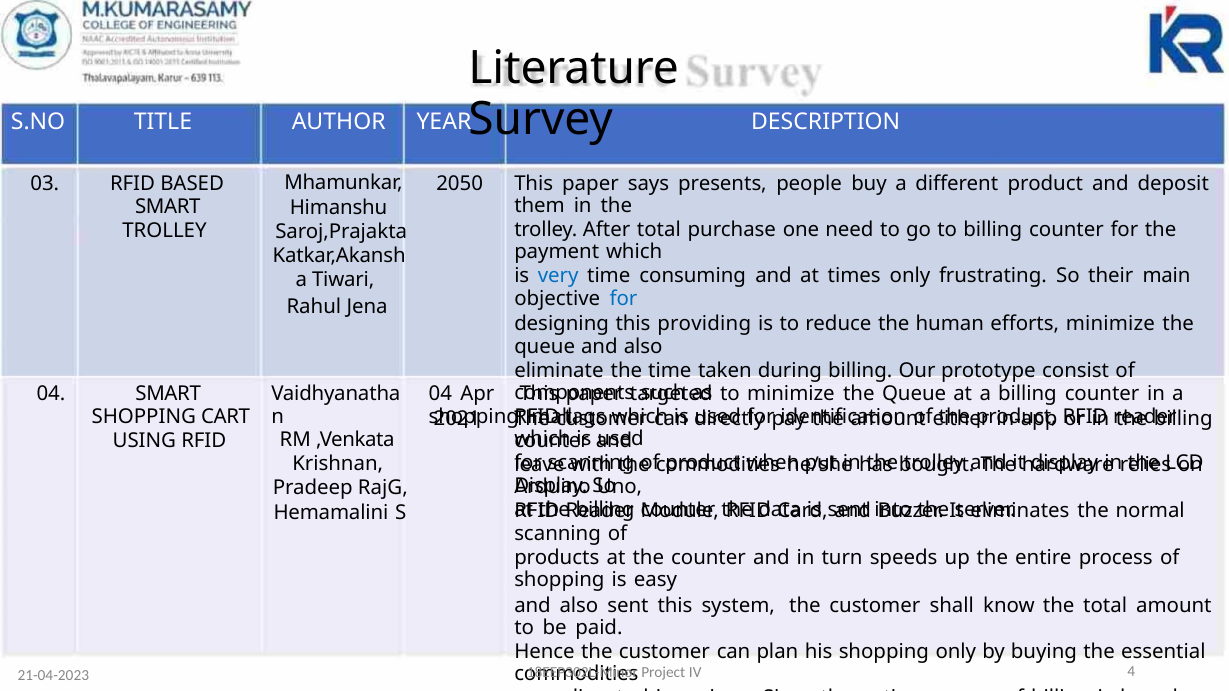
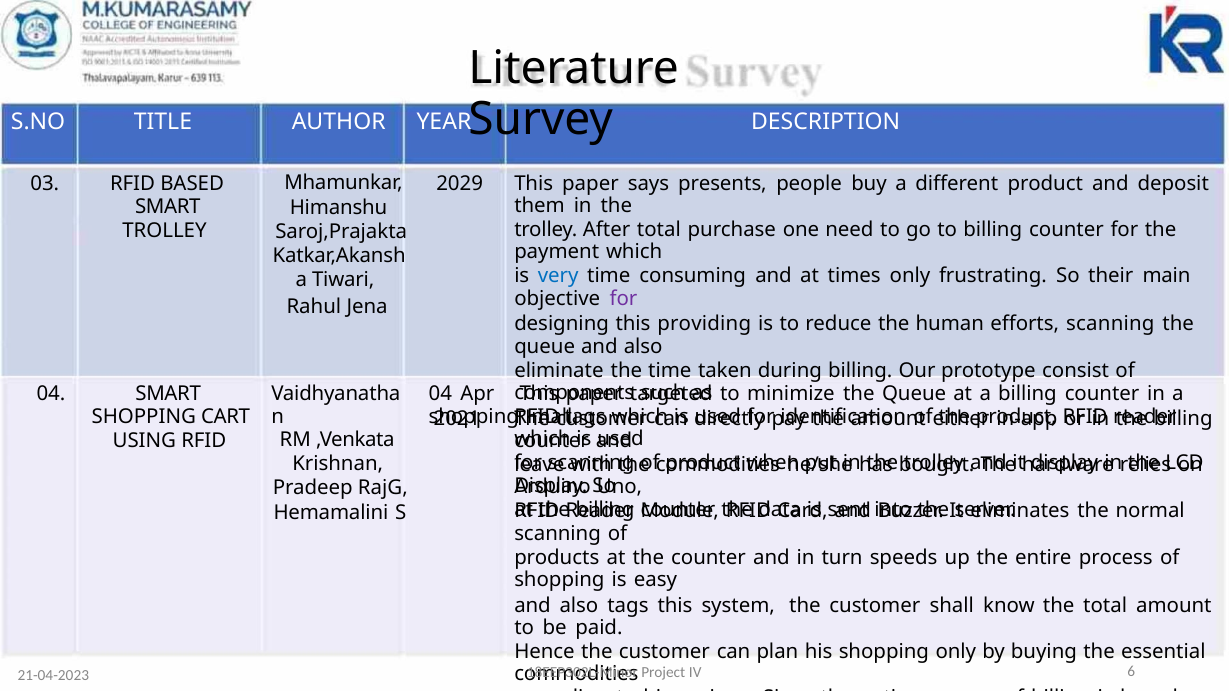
2050: 2050 -> 2029 (460, 183)
for colour: blue -> purple (623, 299)
efforts minimize: minimize -> scanning (1110, 324)
also sent: sent -> tags (628, 606)
4: 4 -> 6 (1131, 672)
